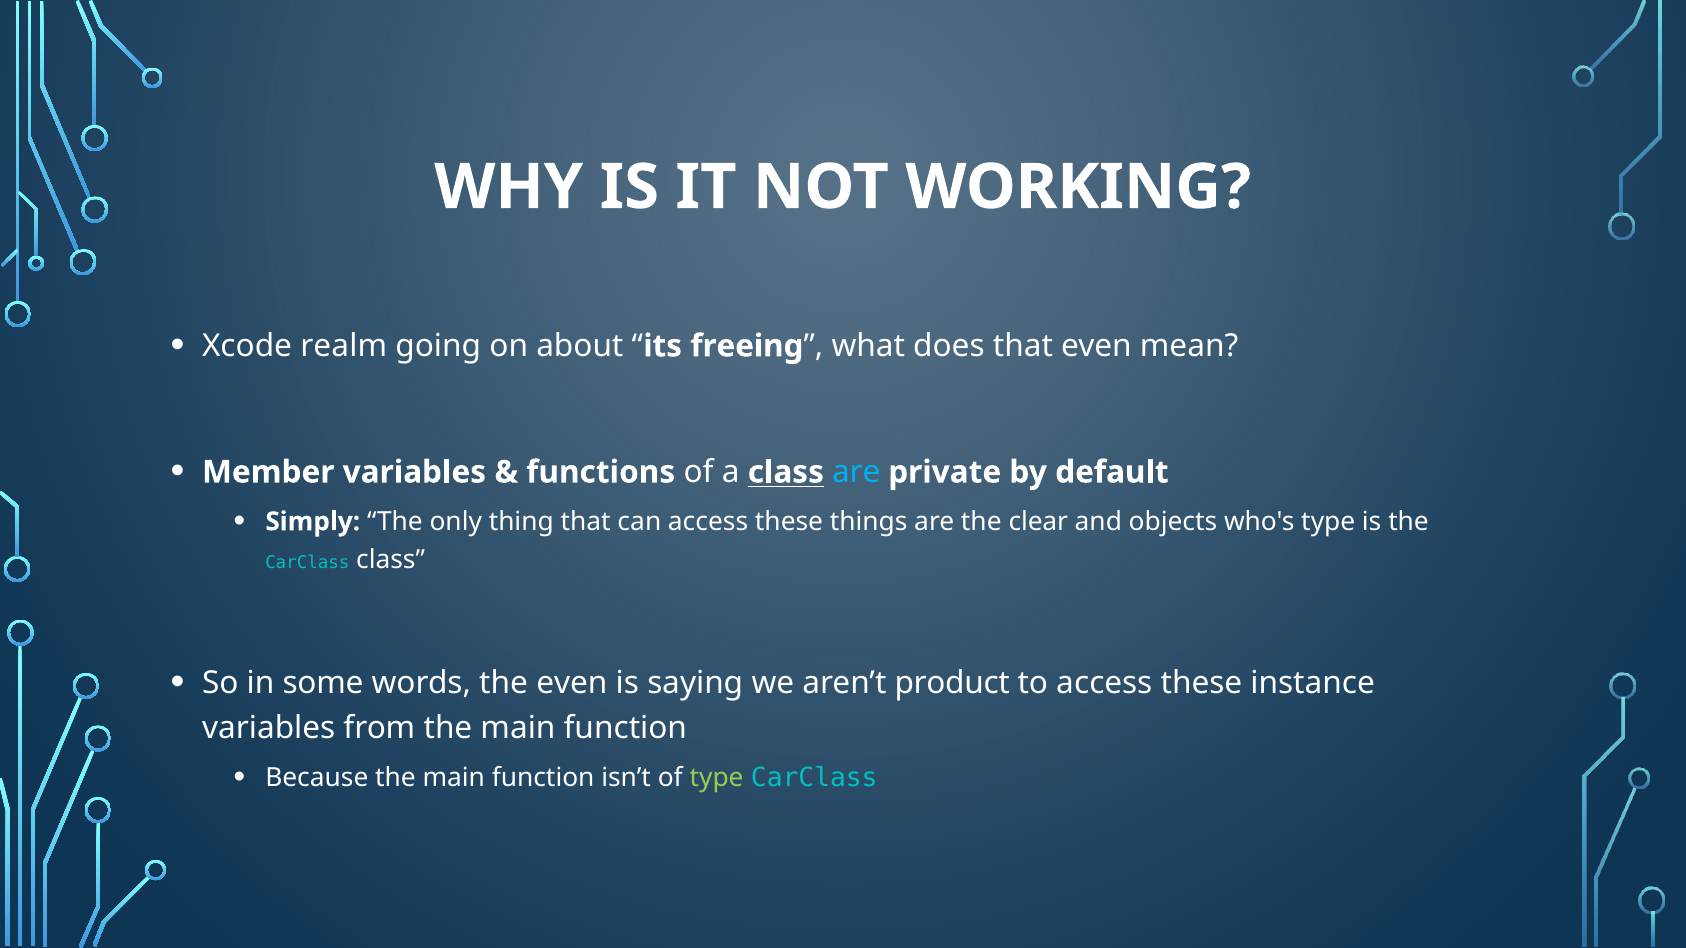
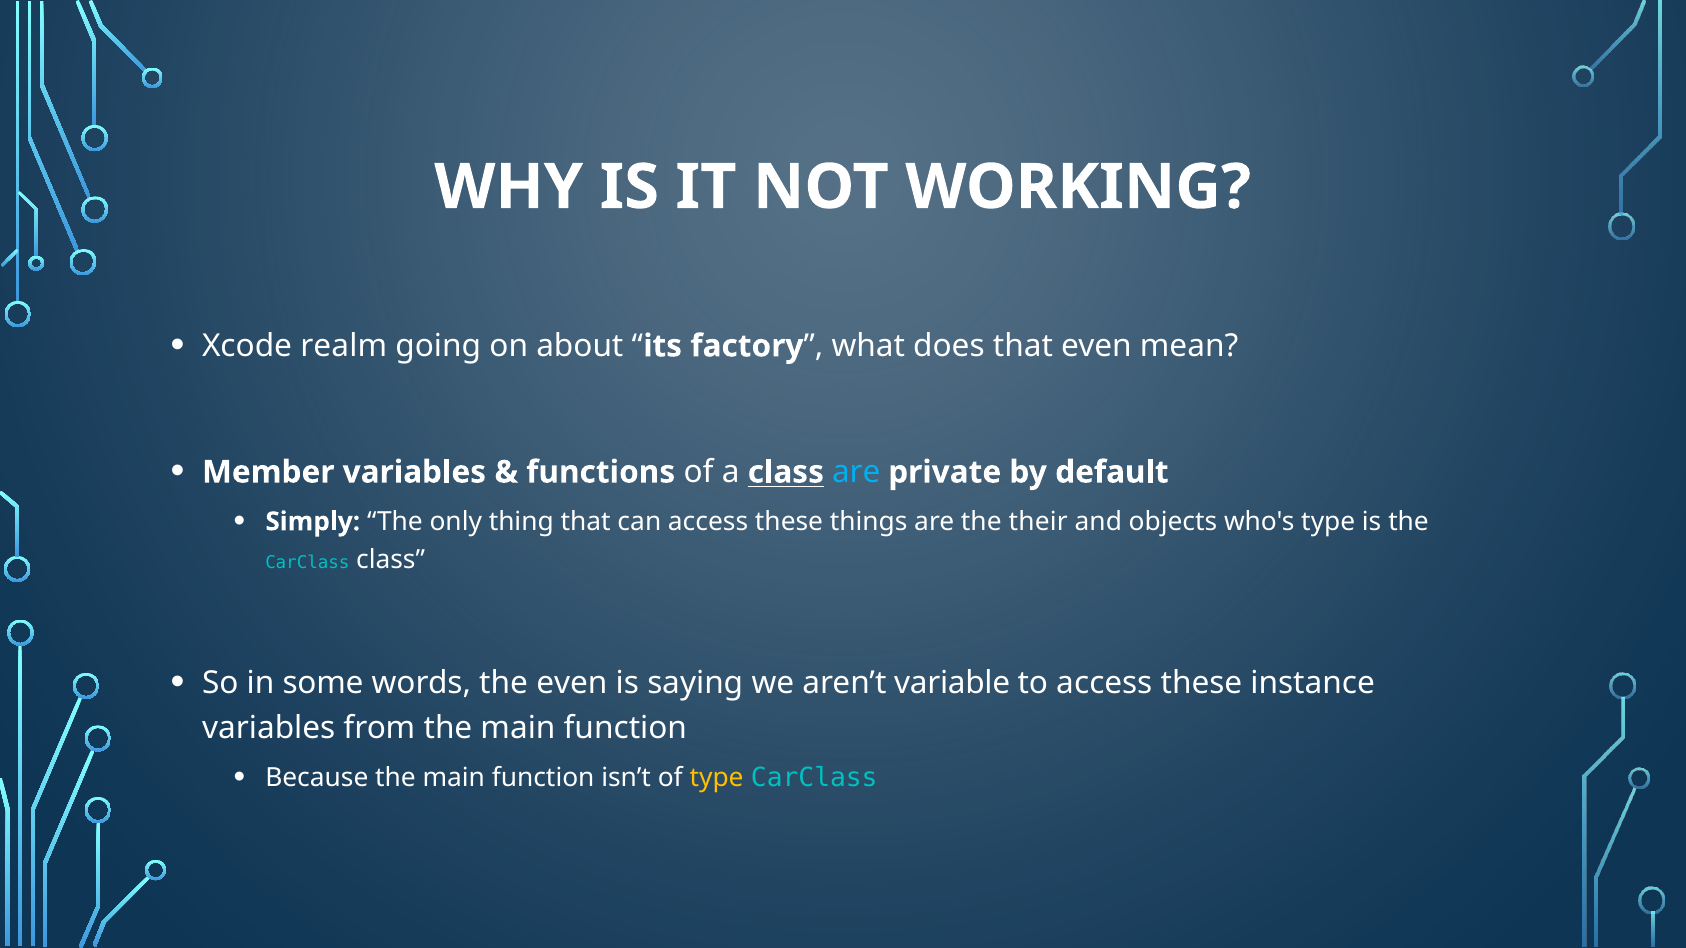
freeing: freeing -> factory (747, 346)
clear: clear -> their (1038, 522)
product: product -> variable (952, 683)
type colour: light green -> yellow (717, 778)
